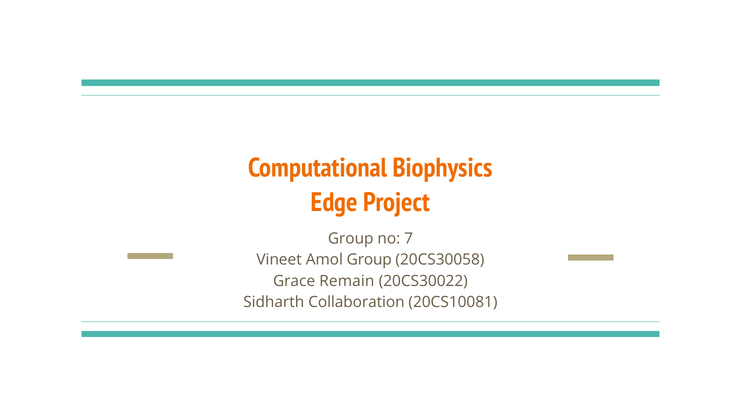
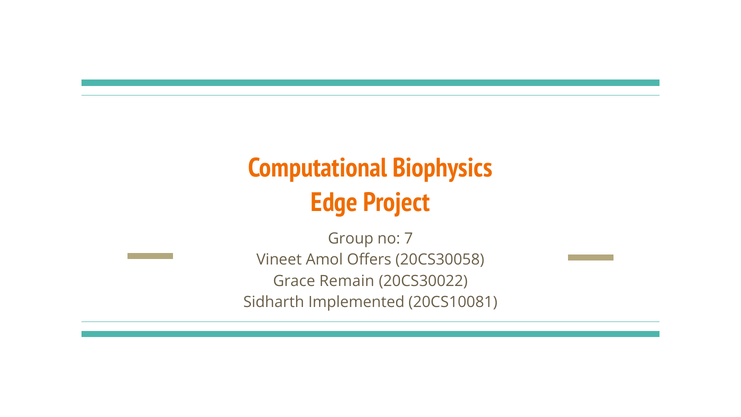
Amol Group: Group -> Offers (369, 260)
Collaboration: Collaboration -> Implemented (356, 302)
